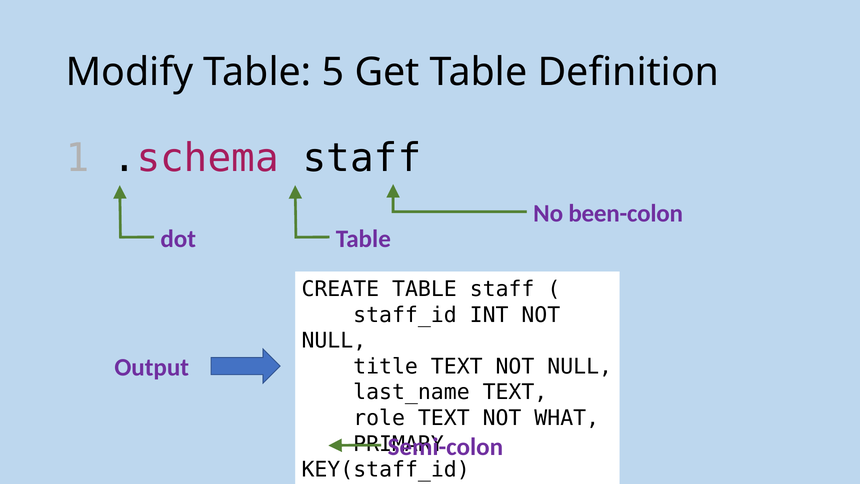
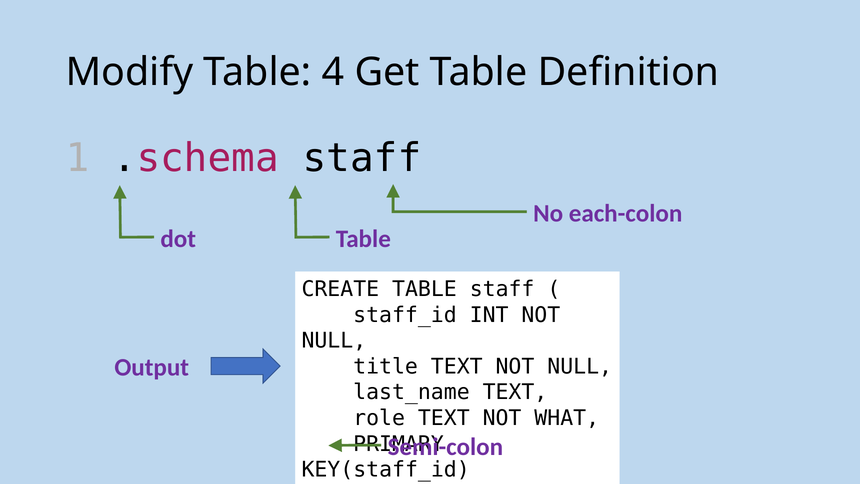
5: 5 -> 4 (333, 72)
been-colon: been-colon -> each-colon (626, 213)
